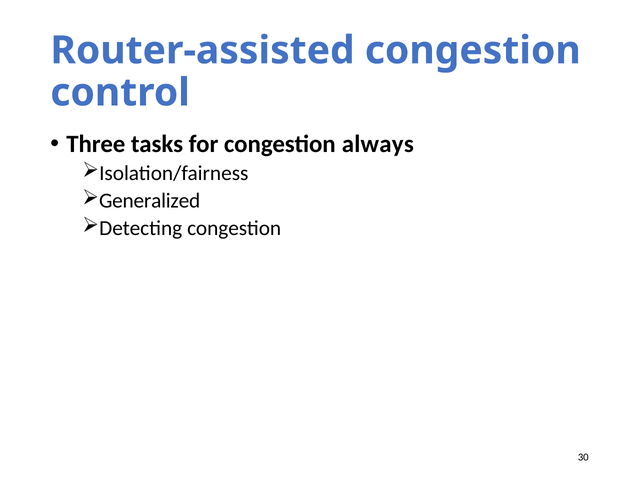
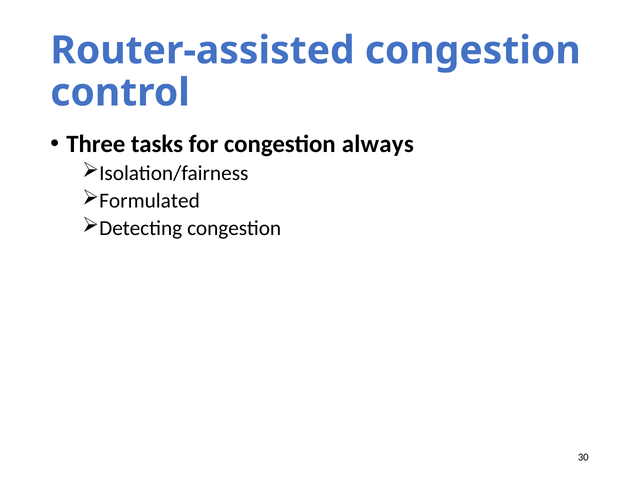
Generalized: Generalized -> Formulated (150, 201)
